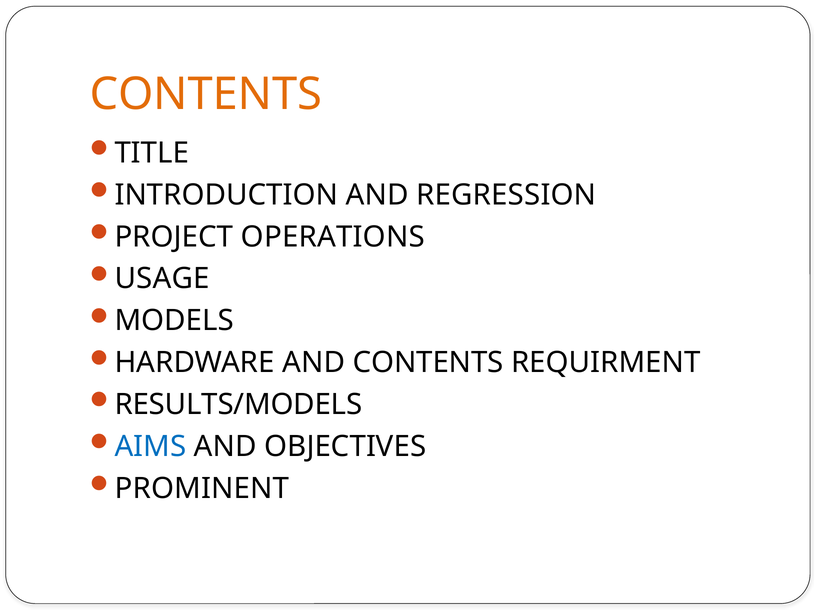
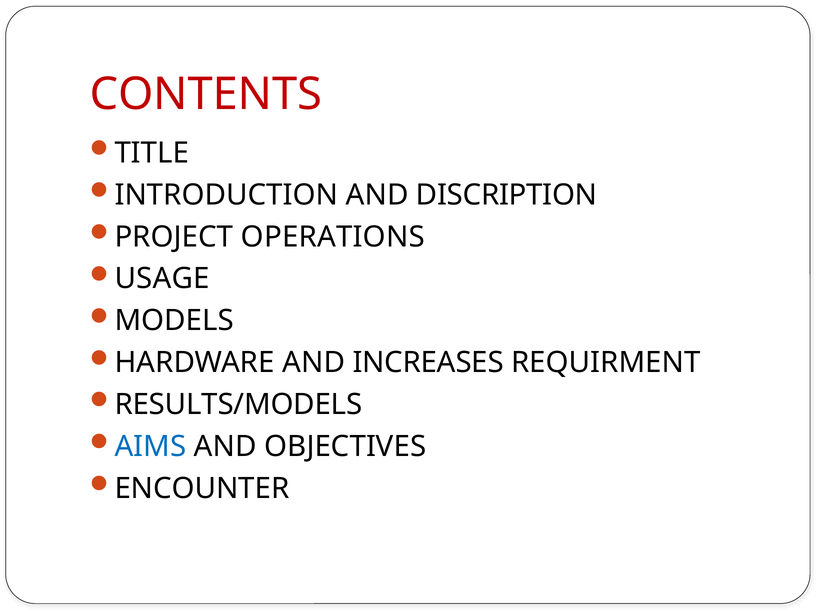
CONTENTS colour: orange -> red (206, 94)
REGRESSION: REGRESSION -> DISCRIPTION (507, 195)
AND CONTENTS: CONTENTS -> INCREASES (428, 363)
PROMINENT: PROMINENT -> ENCOUNTER (202, 488)
